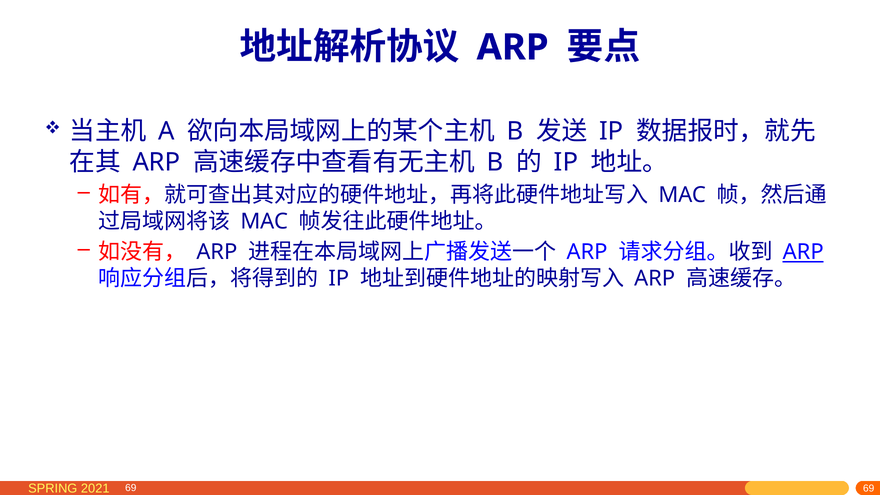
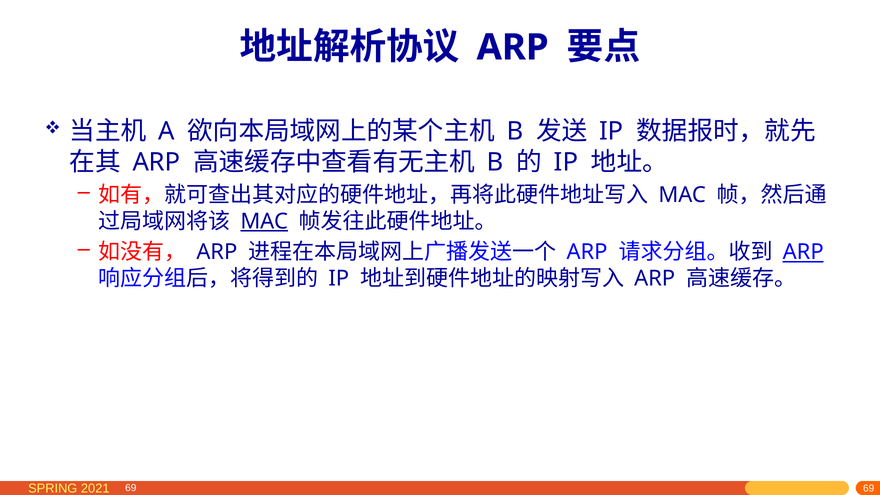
MAC underline: none -> present (264, 221)
